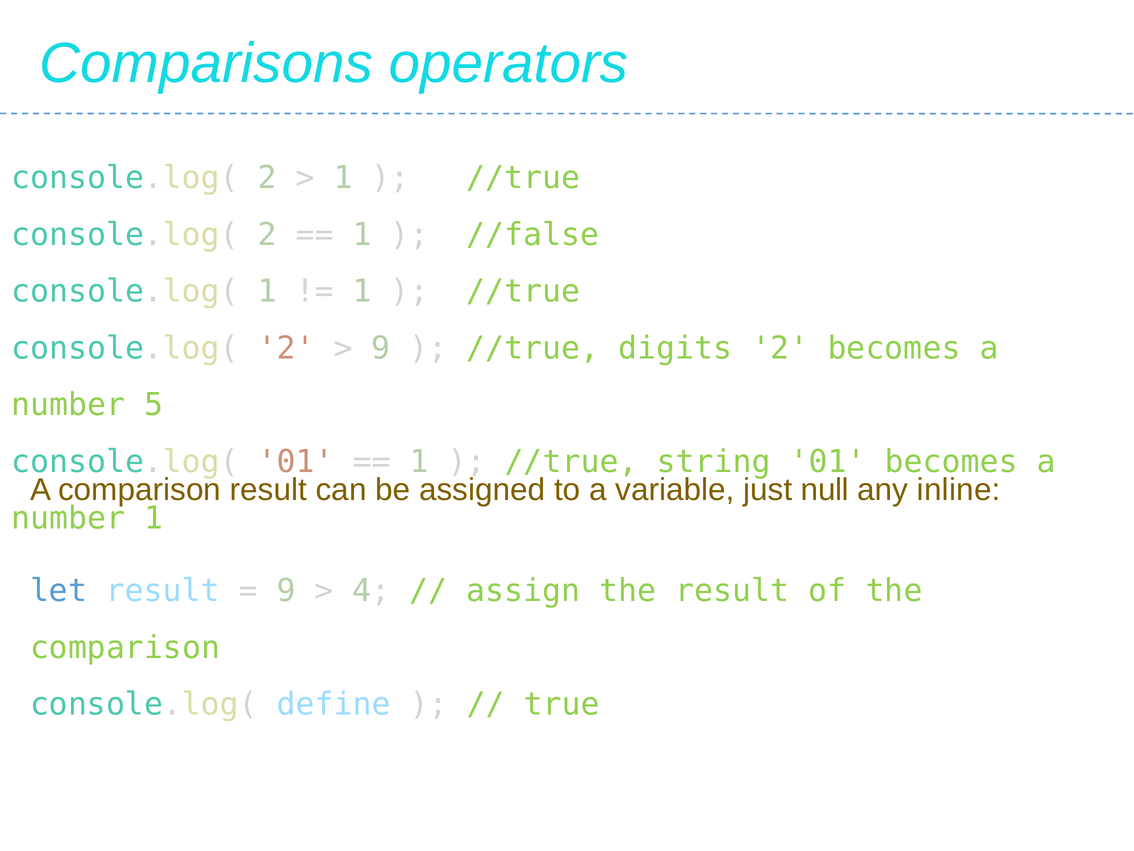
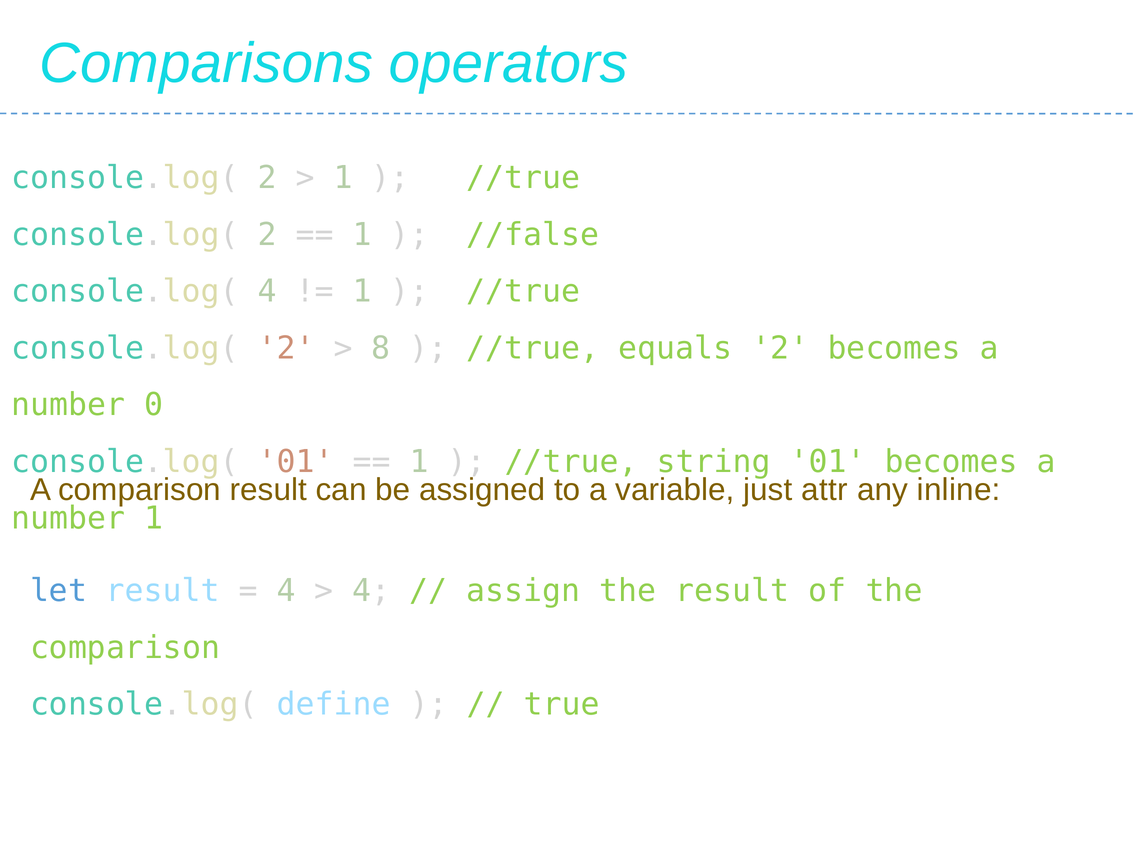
console.log( 1: 1 -> 4 (267, 291)
9: 9 -> 8 (381, 348)
digits: digits -> equals (675, 348)
5: 5 -> 0 (154, 405)
null: null -> attr (825, 490)
9: 9 -> 4 (286, 591)
